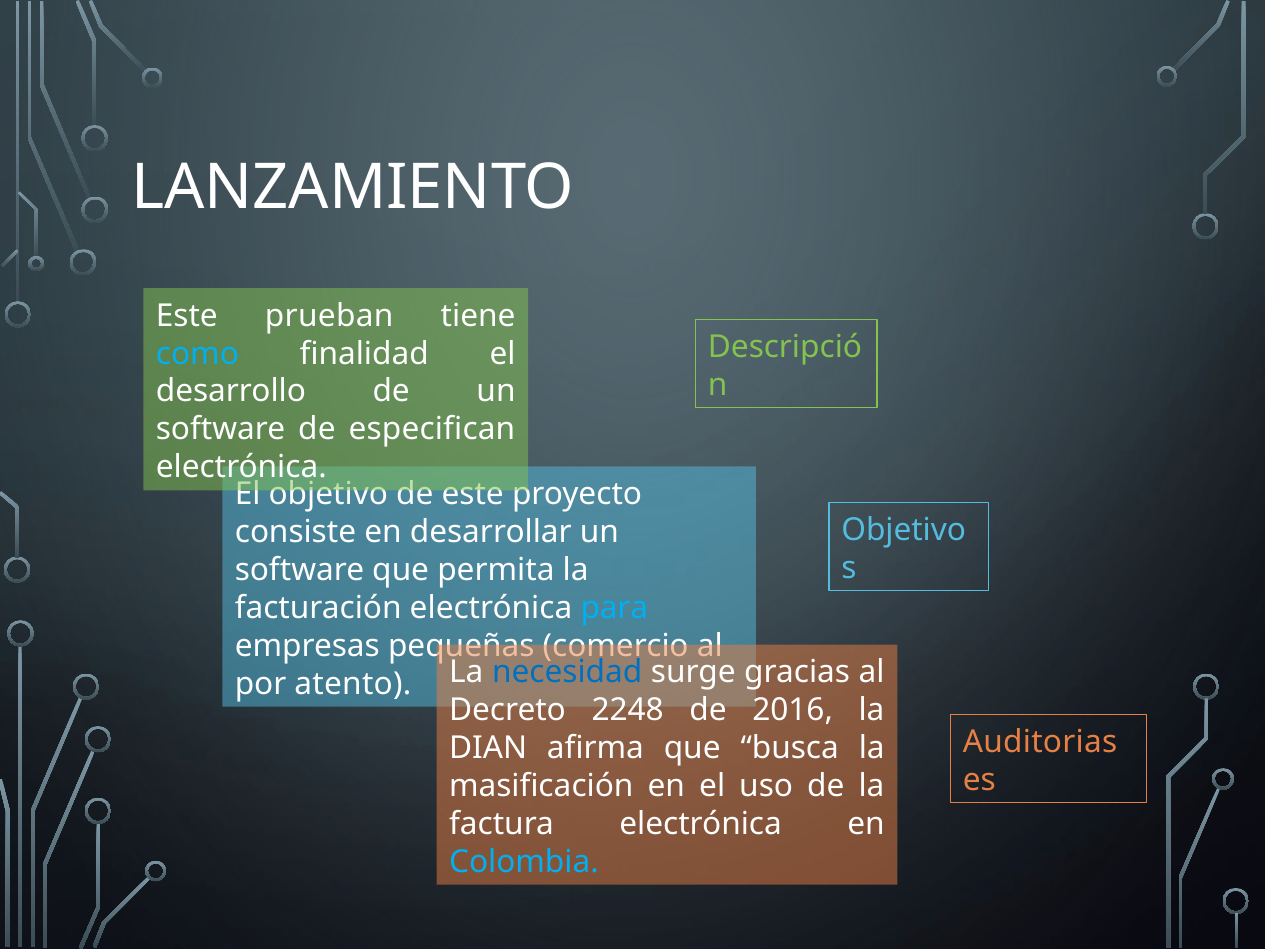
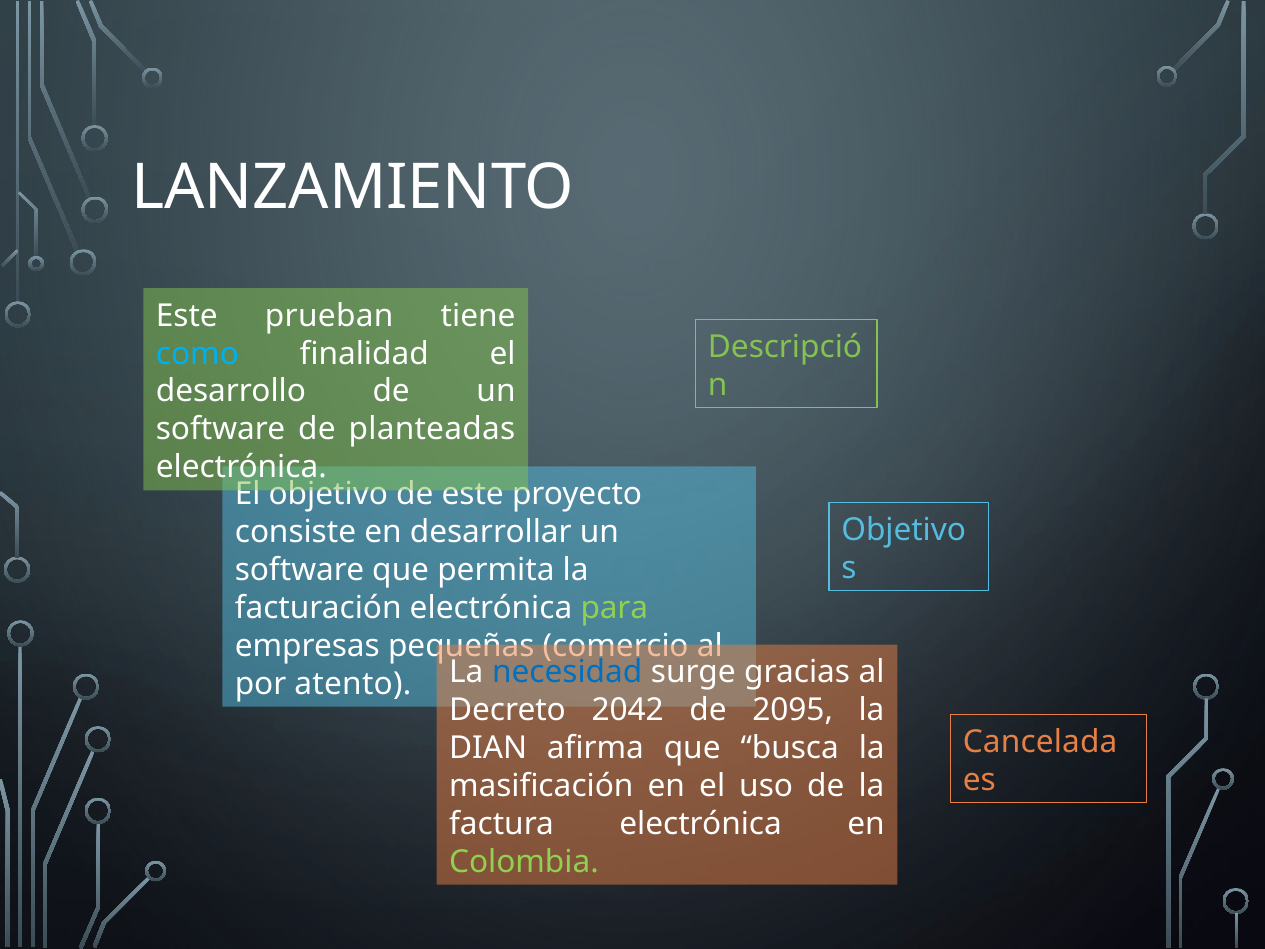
especifican: especifican -> planteadas (432, 429)
para colour: light blue -> light green (614, 608)
2248: 2248 -> 2042 (628, 710)
2016: 2016 -> 2095 (793, 710)
Auditorias: Auditorias -> Cancelada (1040, 742)
Colombia colour: light blue -> light green (524, 862)
